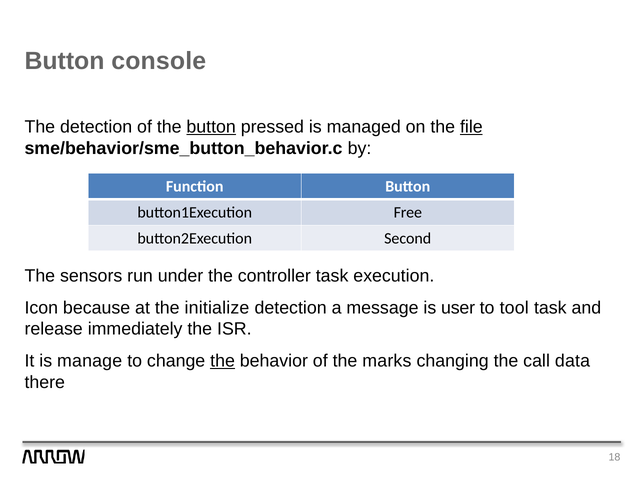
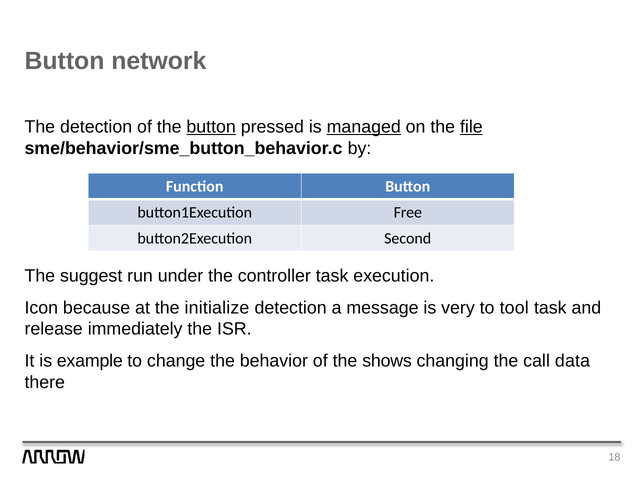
console: console -> network (159, 61)
managed underline: none -> present (364, 127)
sensors: sensors -> suggest (91, 276)
user: user -> very (458, 308)
manage: manage -> example (90, 361)
the underline: present -> none (223, 361)
marks: marks -> shows (387, 361)
